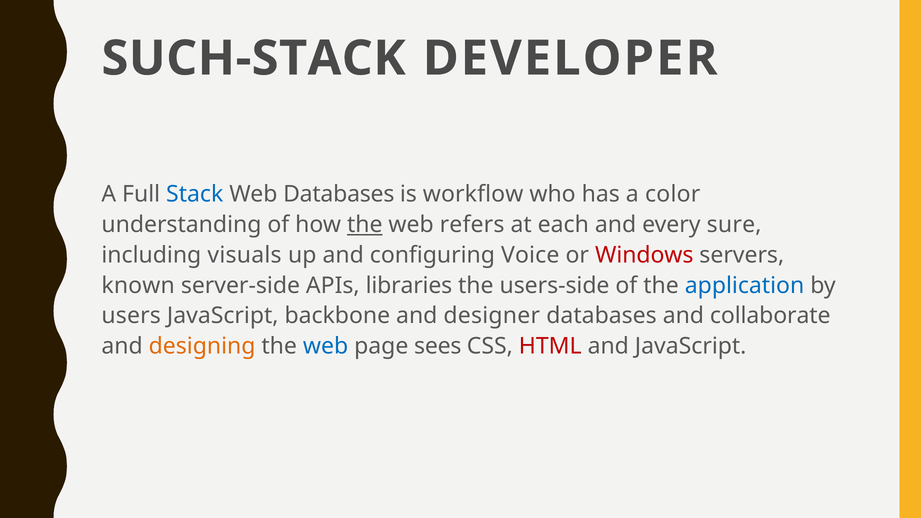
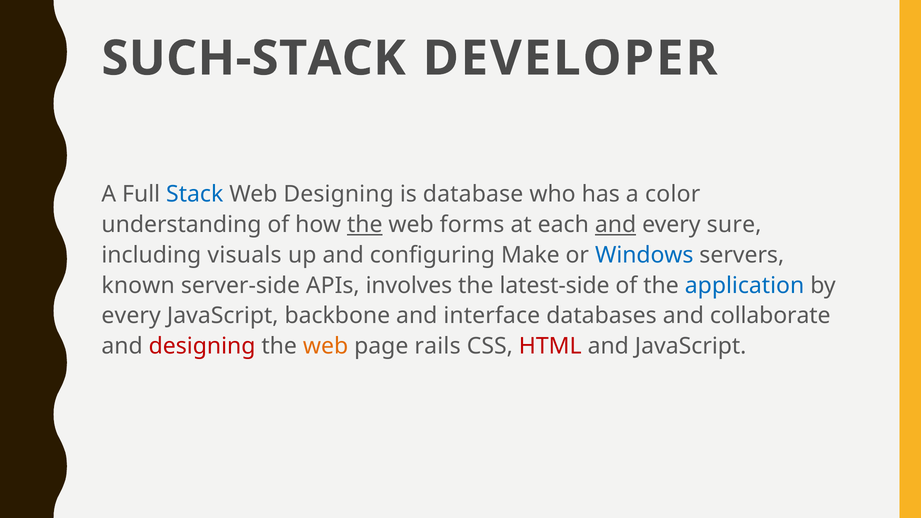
Web Databases: Databases -> Designing (339, 194)
workflow: workflow -> database (473, 194)
refers: refers -> forms (472, 225)
and underline: none -> present (616, 225)
Voice: Voice -> Make (530, 255)
Windows colour: red -> blue (644, 255)
libraries: libraries -> involves (409, 285)
users-side: users-side -> latest-side (555, 285)
users: users -> every (131, 316)
designer: designer -> interface (492, 316)
designing colour: orange -> red (202, 346)
web colour: blue -> orange (326, 346)
sees: sees -> rails (438, 346)
